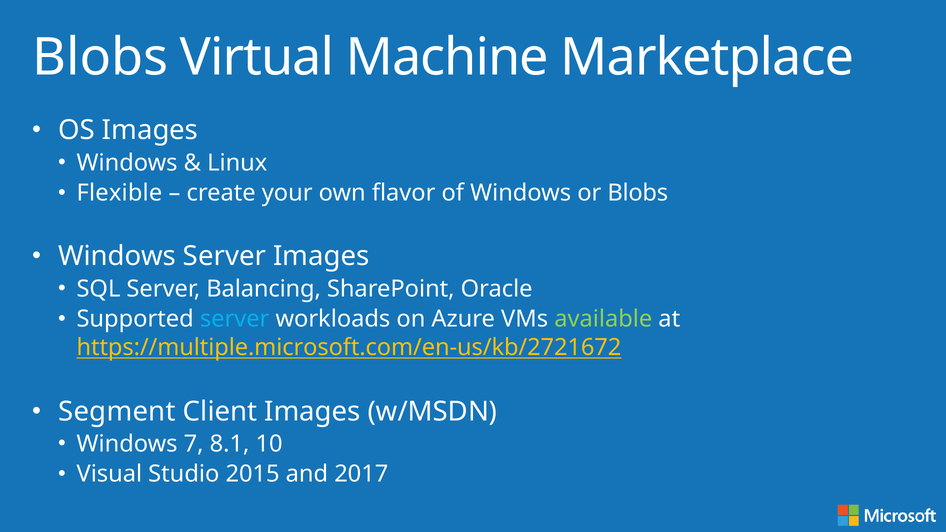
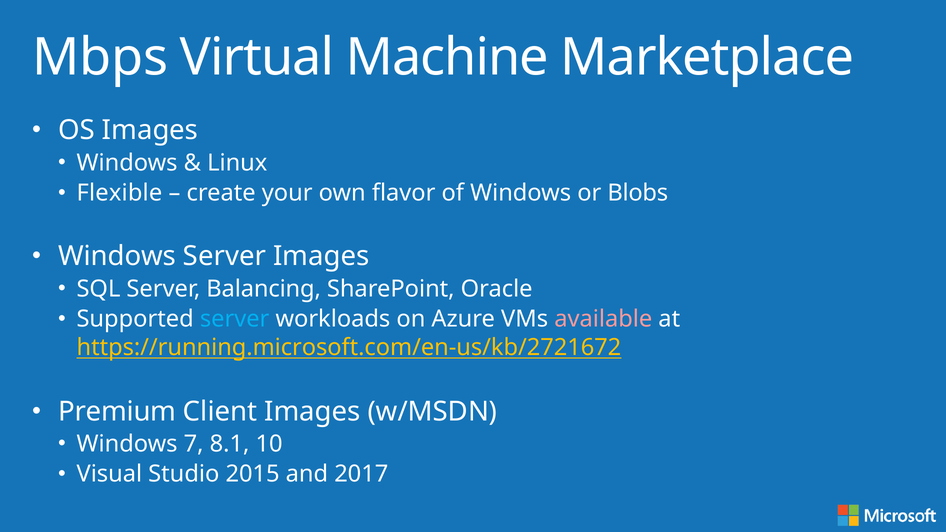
Blobs: Blobs -> Mbps (100, 58)
available colour: light green -> pink (603, 319)
https://multiple.microsoft.com/en-us/kb/2721672: https://multiple.microsoft.com/en-us/kb/2721672 -> https://running.microsoft.com/en-us/kb/2721672 (349, 347)
Segment: Segment -> Premium (117, 412)
